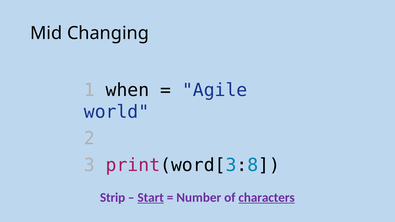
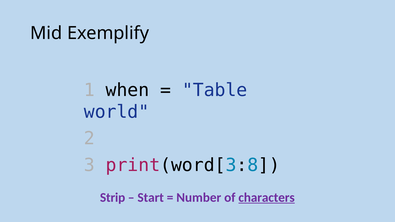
Changing: Changing -> Exemplify (108, 33)
Agile: Agile -> Table (215, 90)
Start underline: present -> none (151, 198)
